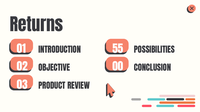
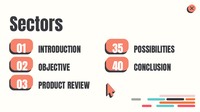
Returns: Returns -> Sectors (36, 26)
55: 55 -> 35 (118, 50)
00: 00 -> 40 (118, 67)
